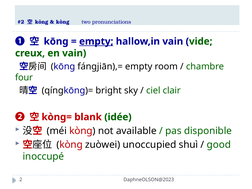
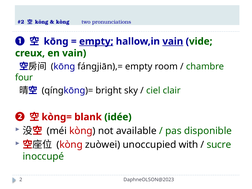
vain underline: none -> present (173, 41)
shuì: shuì -> with (188, 145)
good: good -> sucre (219, 145)
